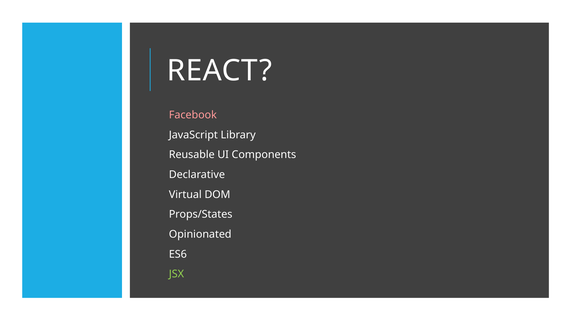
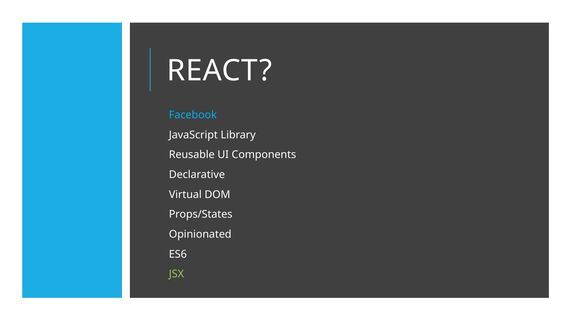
Facebook colour: pink -> light blue (193, 115)
